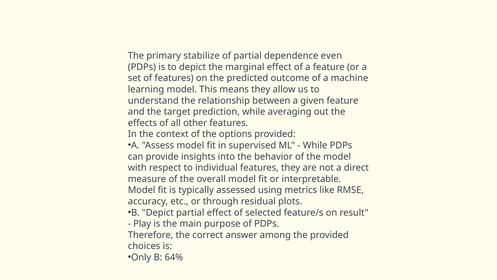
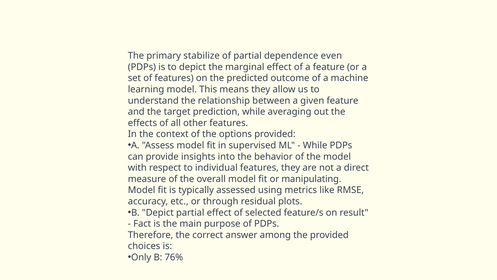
interpretable: interpretable -> manipulating (311, 179)
Play: Play -> Fact (142, 223)
64%: 64% -> 76% (174, 257)
